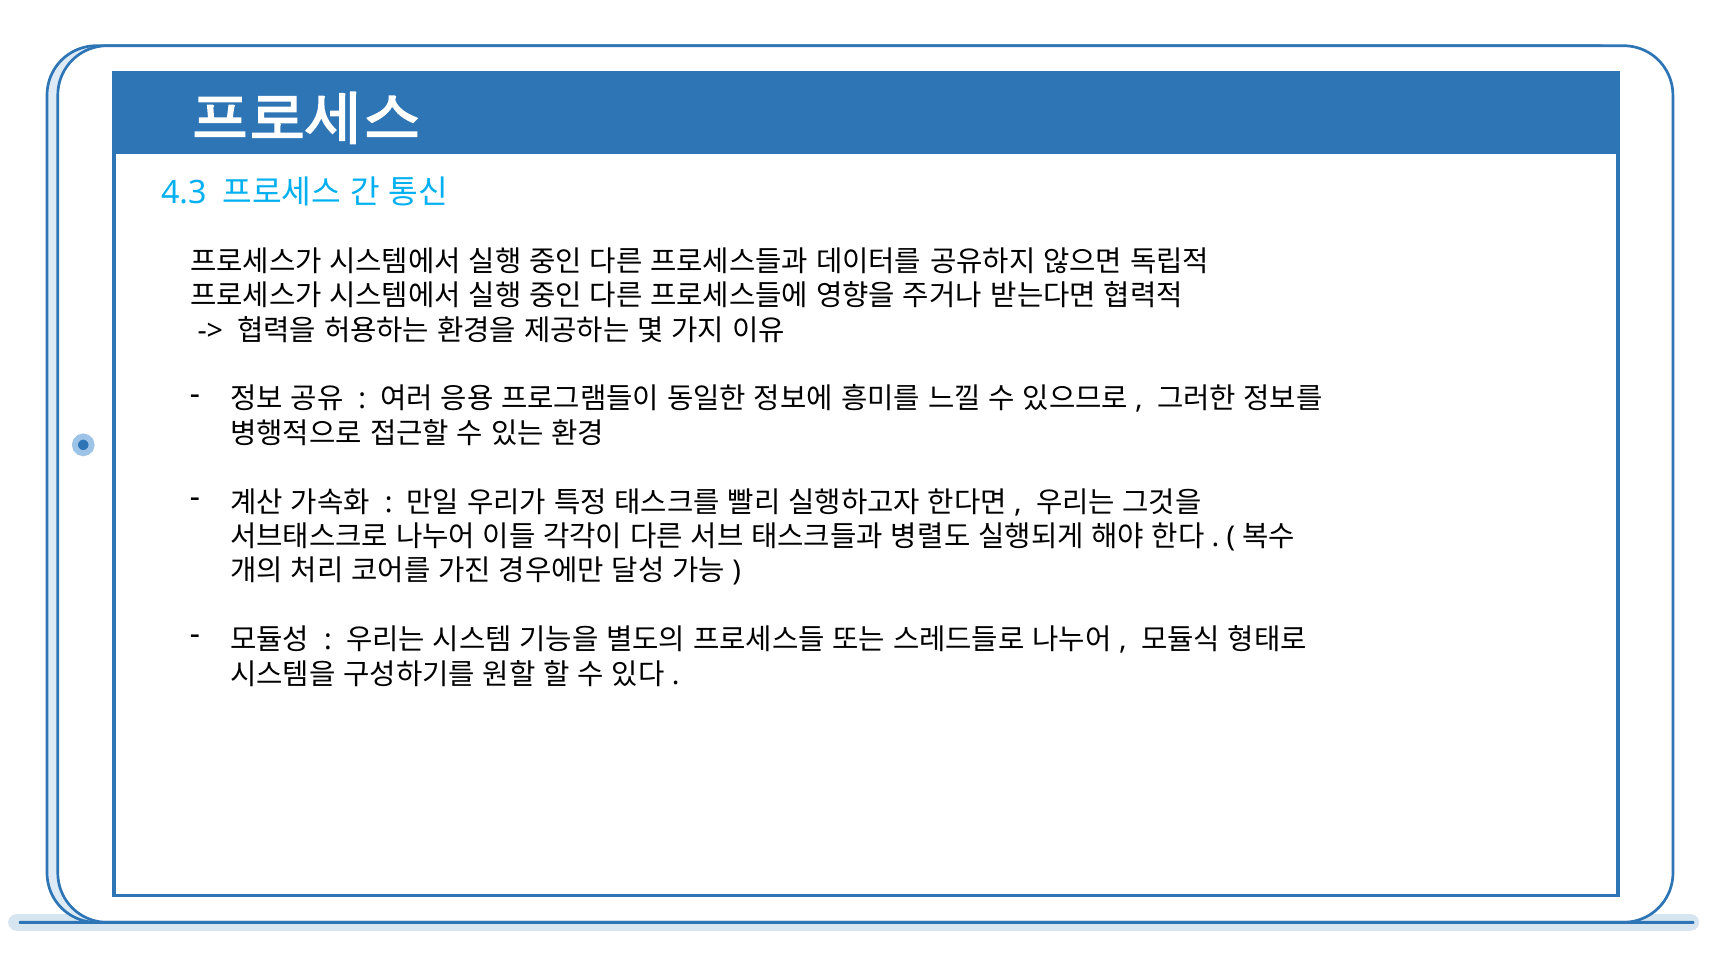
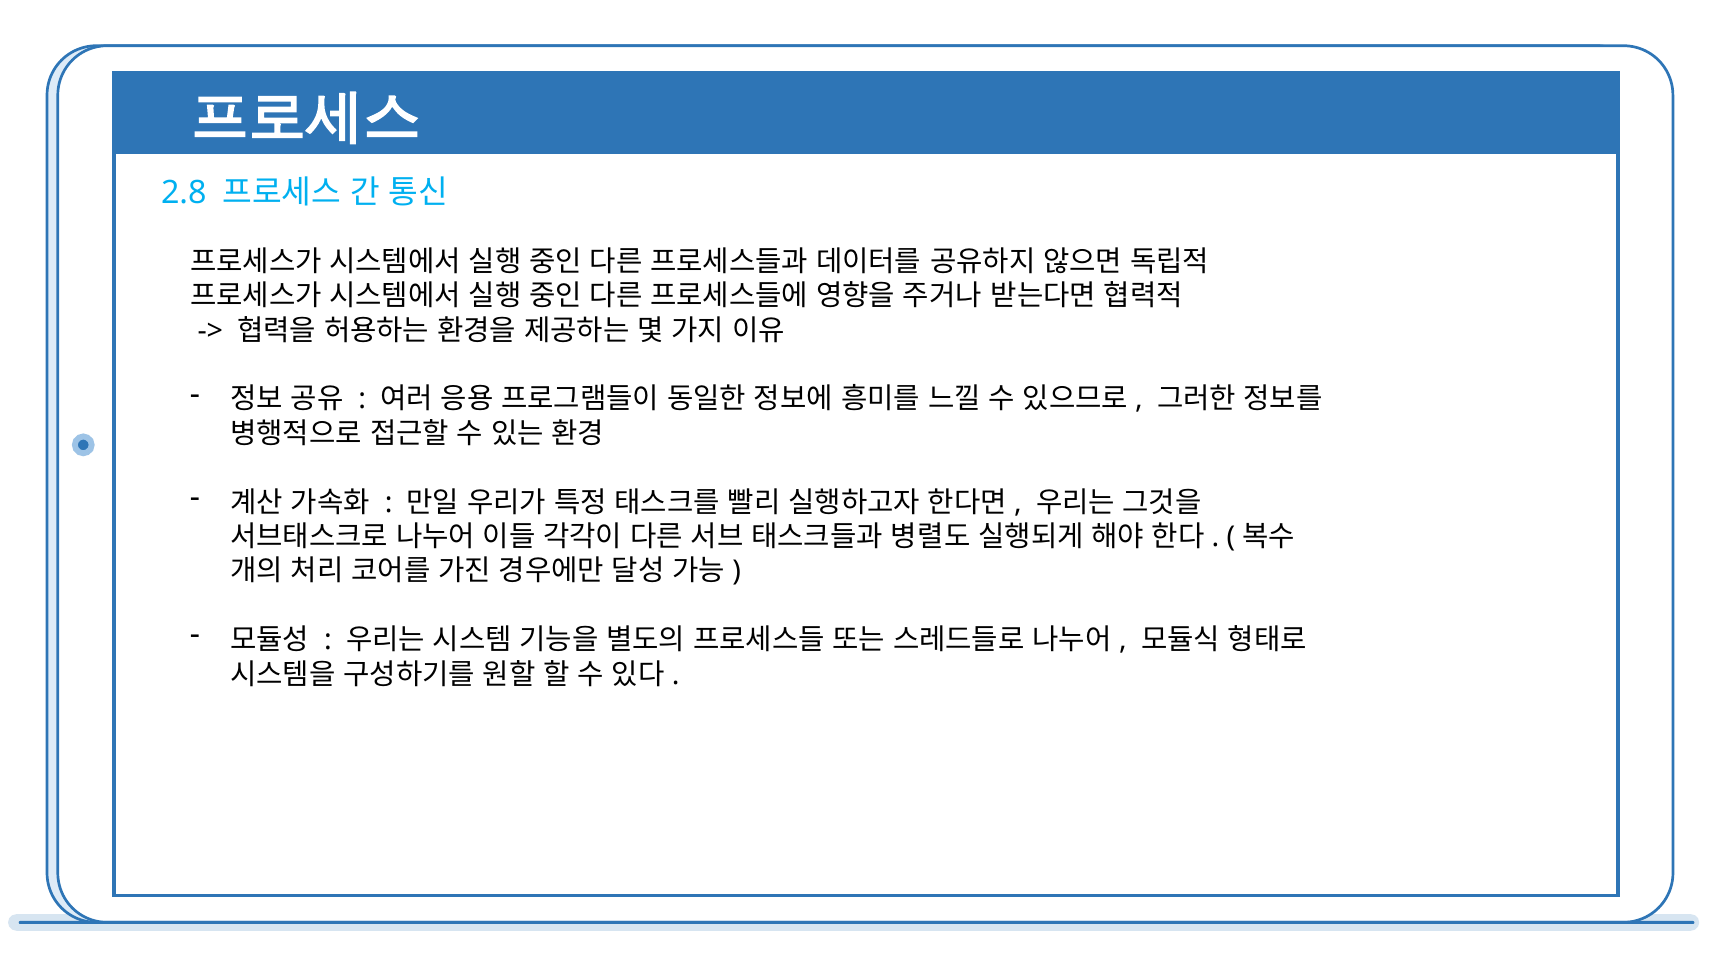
4.3: 4.3 -> 2.8 (184, 193)
